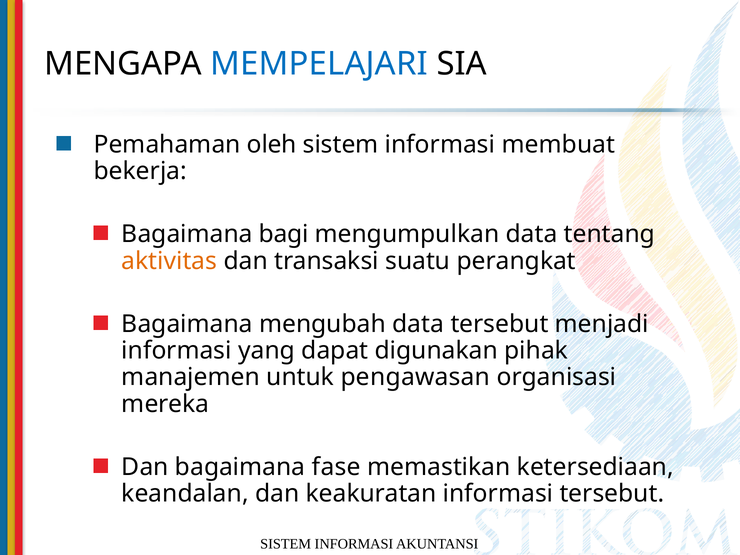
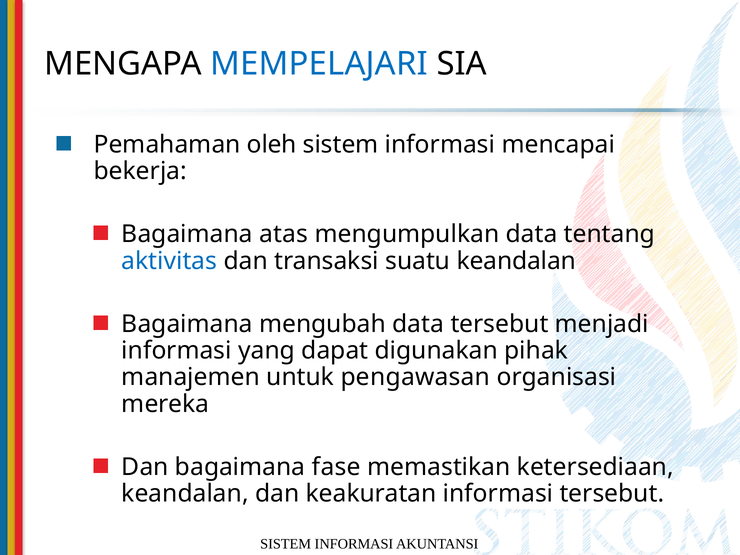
membuat: membuat -> mencapai (558, 145)
bagi: bagi -> atas (284, 234)
aktivitas colour: orange -> blue (169, 261)
suatu perangkat: perangkat -> keandalan (516, 261)
